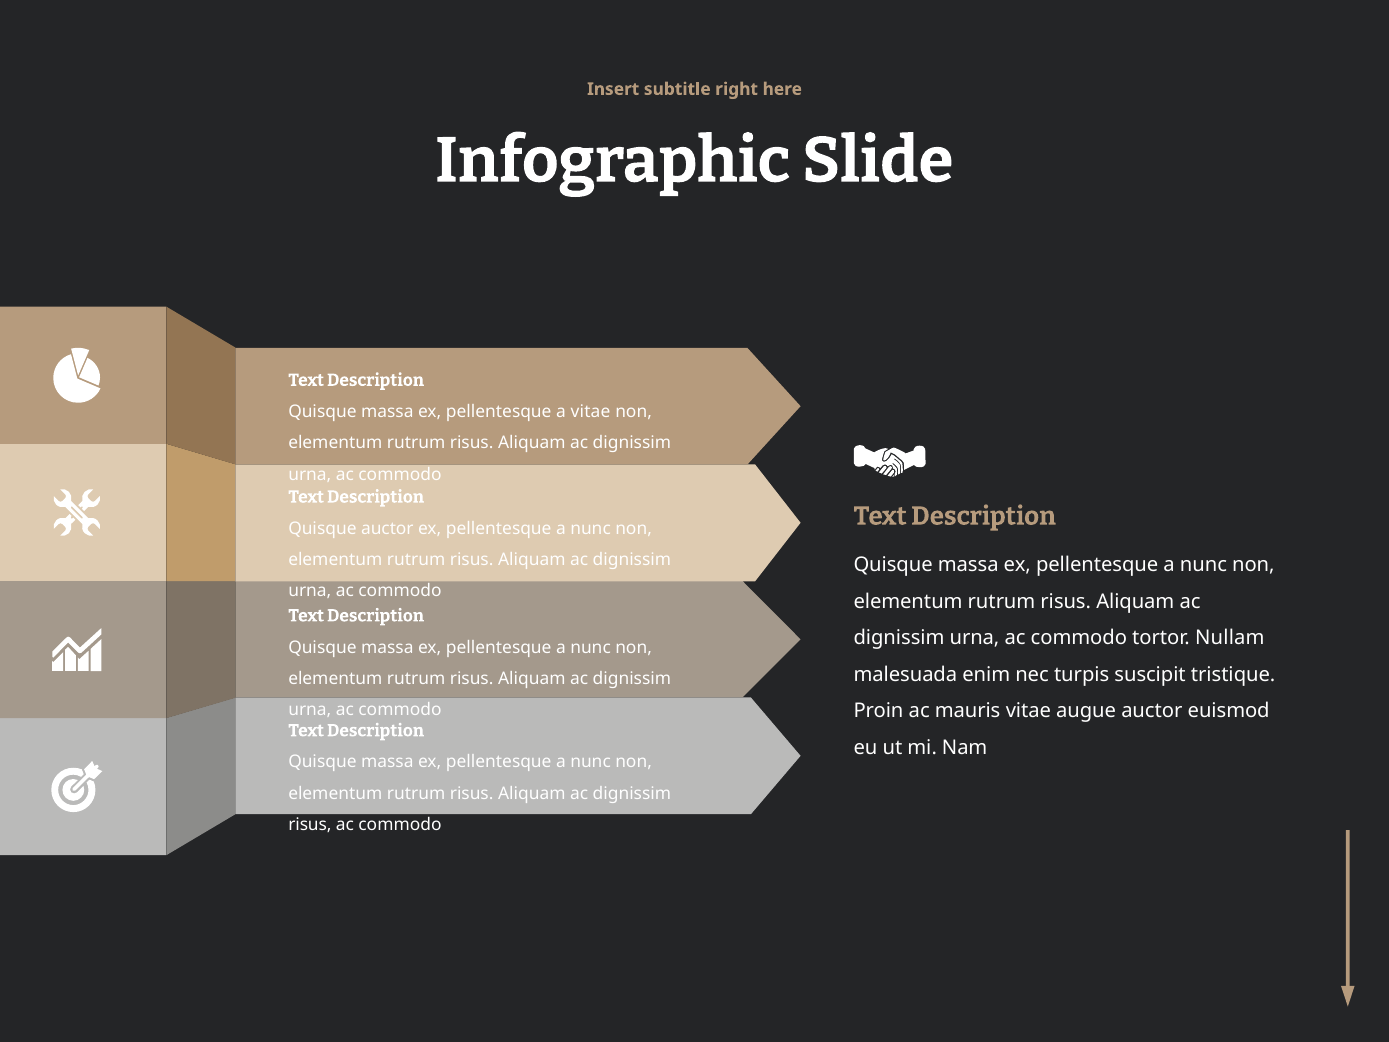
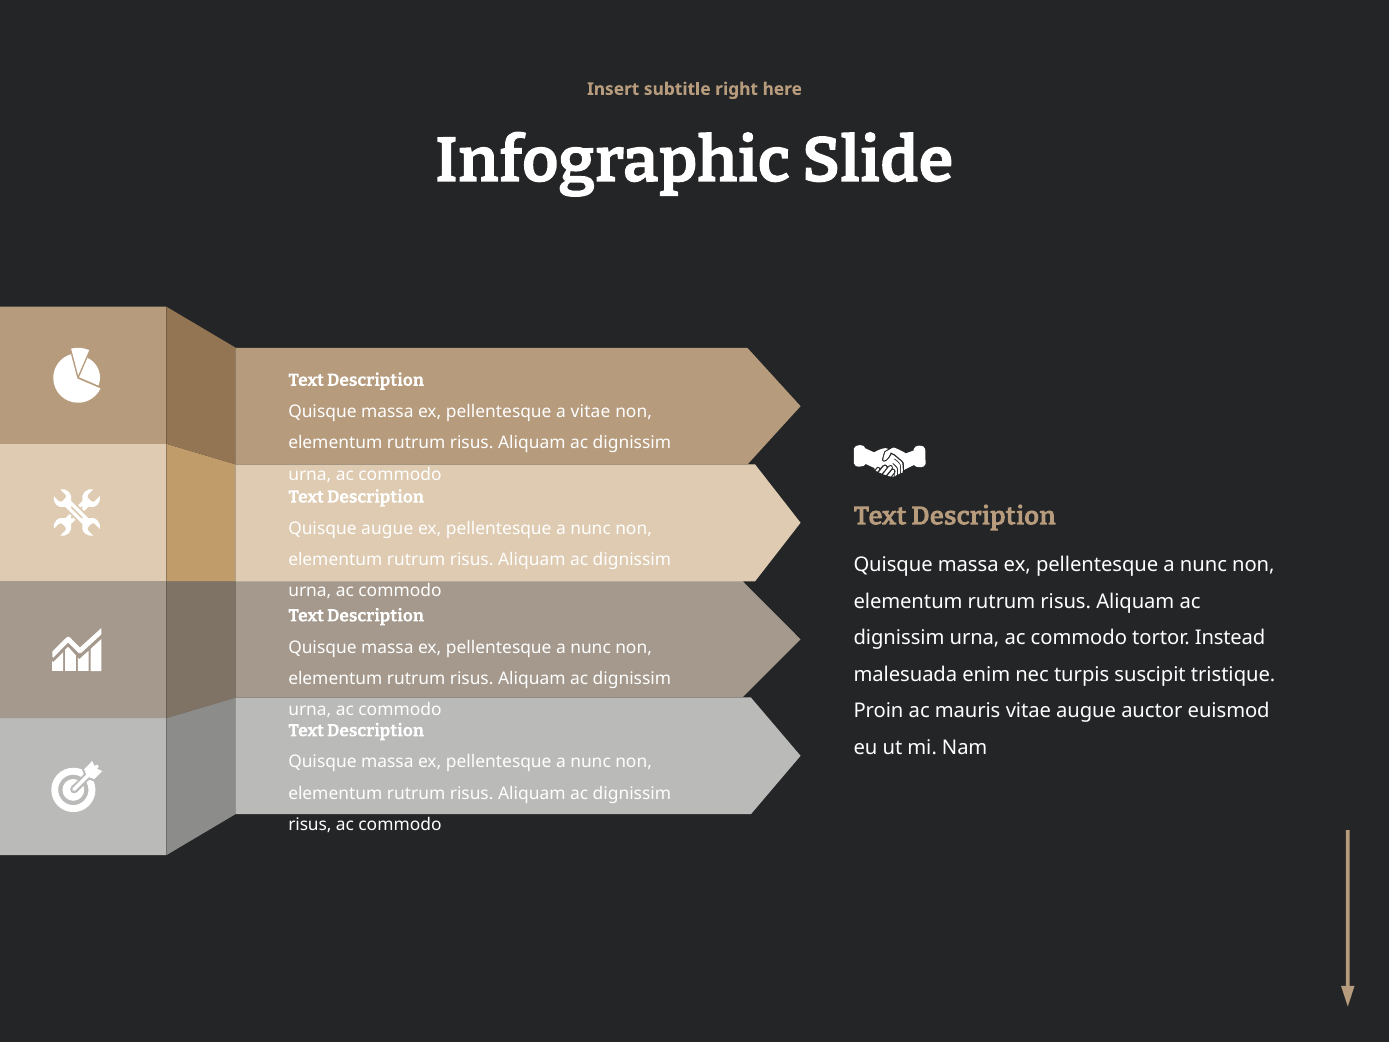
Quisque auctor: auctor -> augue (387, 528)
Nullam: Nullam -> Instead (1230, 638)
